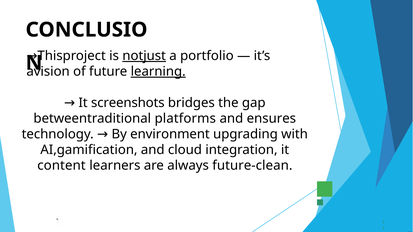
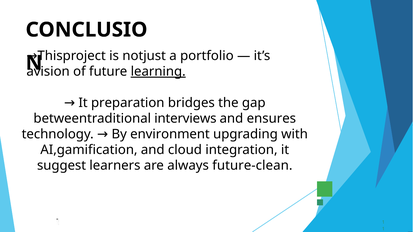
notjust underline: present -> none (144, 56)
screenshots: screenshots -> preparation (128, 103)
platforms: platforms -> interviews (185, 119)
content: content -> suggest (62, 166)
